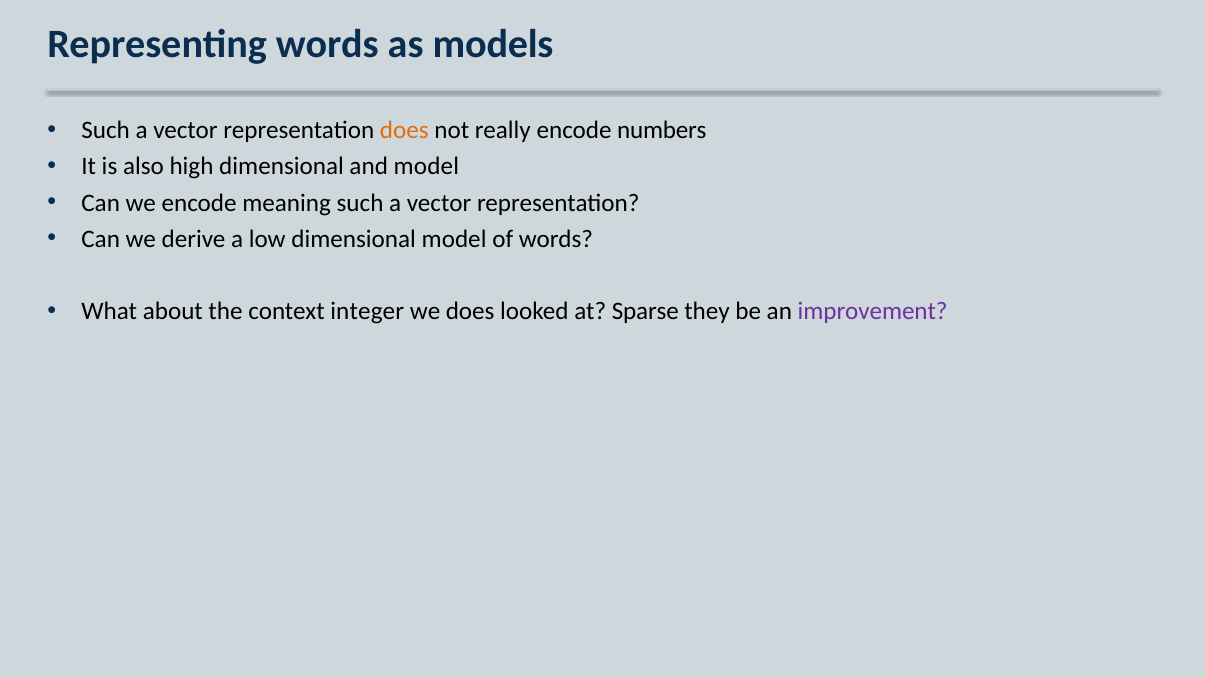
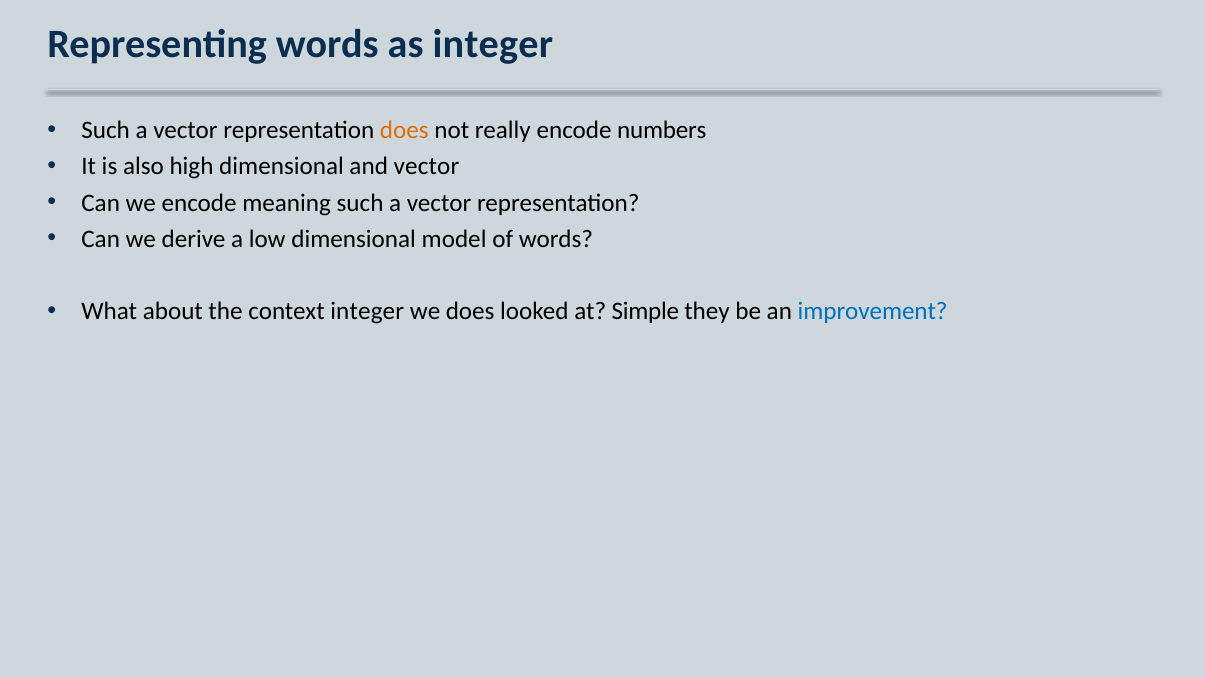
as models: models -> integer (493, 45)
and model: model -> vector (426, 167)
Sparse: Sparse -> Simple (645, 311)
improvement colour: purple -> blue (873, 311)
